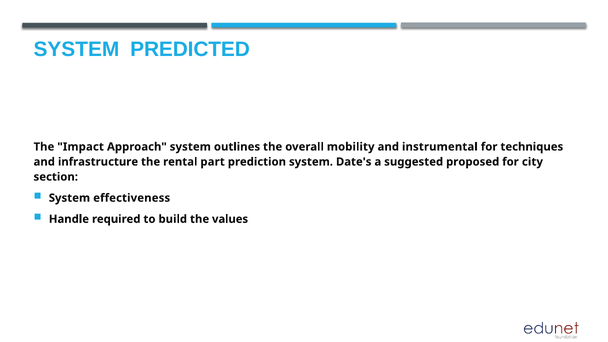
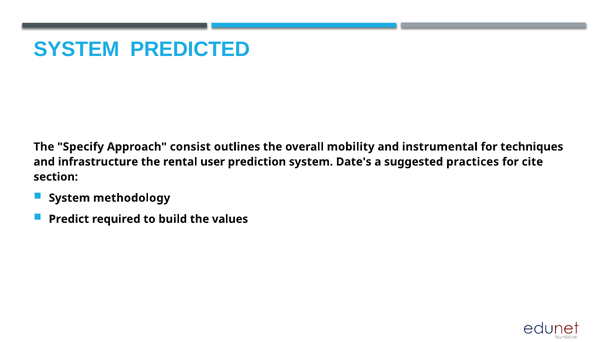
Impact: Impact -> Specify (81, 147)
Approach system: system -> consist (190, 147)
part: part -> user (213, 162)
proposed: proposed -> practices (473, 162)
city: city -> cite (532, 162)
effectiveness: effectiveness -> methodology (132, 198)
Handle: Handle -> Predict (69, 219)
